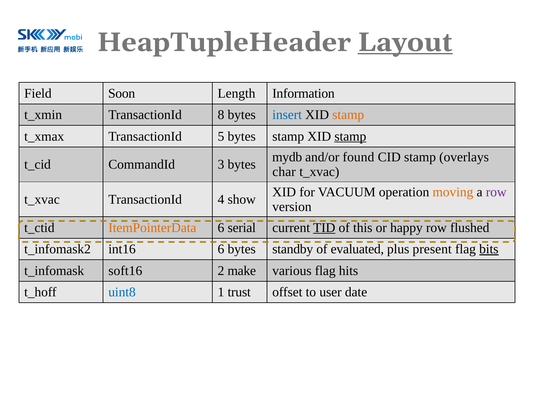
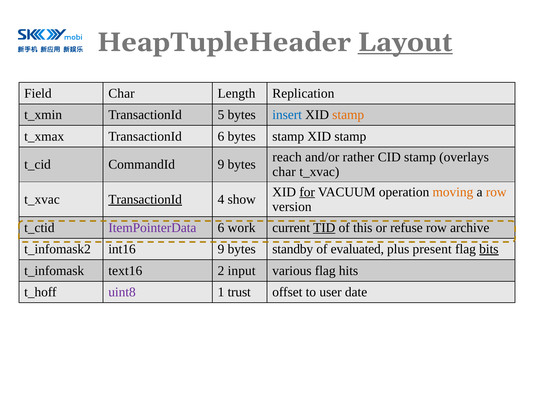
Field Soon: Soon -> Char (121, 93)
Information: Information -> Replication (303, 93)
8: 8 -> 5 (221, 115)
TransactionId 5: 5 -> 6 (221, 136)
stamp underline: present -> none (350, 136)
mydb: mydb -> reach (287, 157)
found: found -> rather (358, 157)
CommandId 3: 3 -> 9 (221, 165)
for underline: none -> present (307, 192)
row colour: purple -> orange (496, 192)
TransactionId underline: none -> present (145, 200)
ItemPointerData colour: orange -> purple (152, 228)
serial: serial -> work (242, 228)
happy: happy -> refuse (406, 228)
flushed: flushed -> archive (470, 228)
int16 6: 6 -> 9 (221, 249)
soft16: soft16 -> text16 (125, 271)
make: make -> input (242, 271)
uint8 colour: blue -> purple (122, 293)
